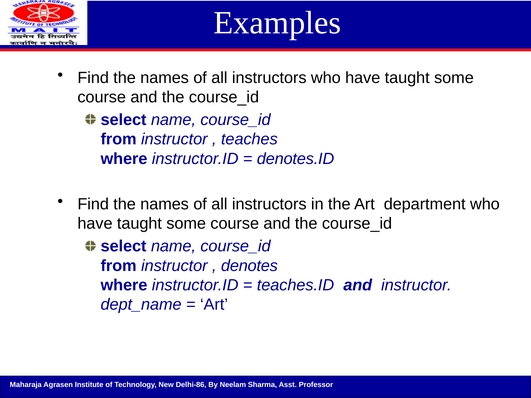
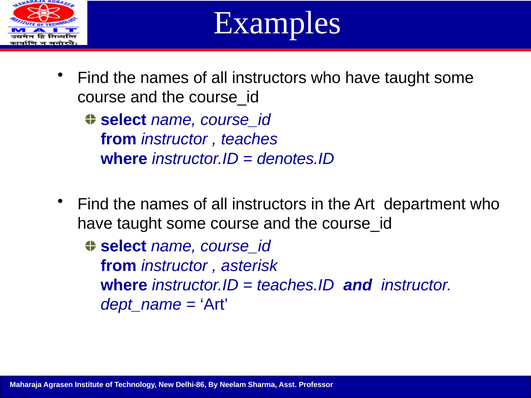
denotes: denotes -> asterisk (249, 266)
